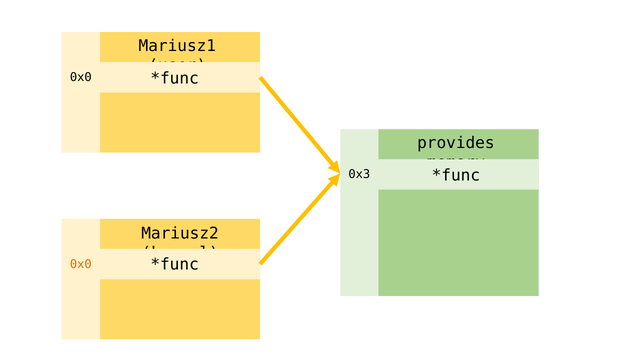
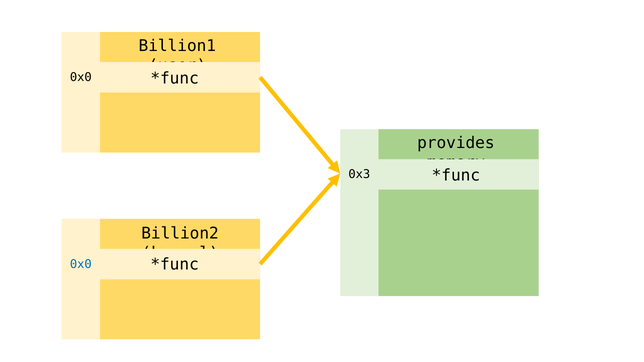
Mariusz1: Mariusz1 -> Billion1 (177, 46)
Mariusz2: Mariusz2 -> Billion2 (180, 234)
0x0 colour: orange -> blue (81, 264)
